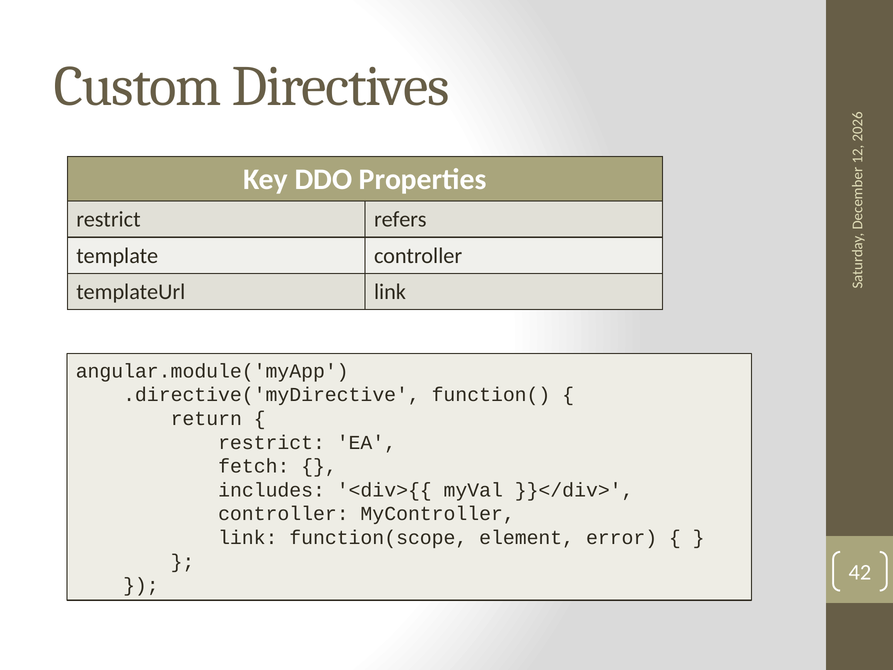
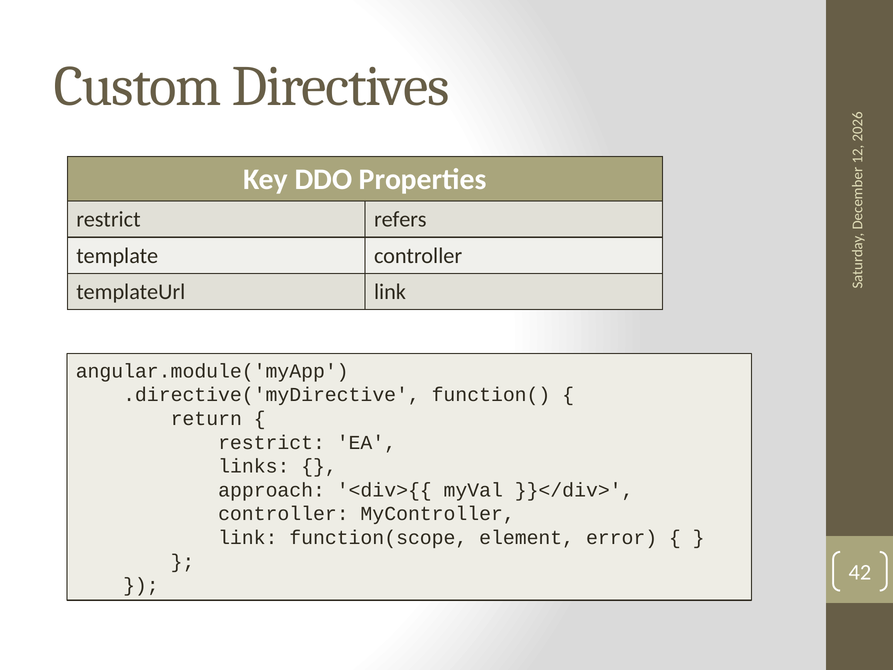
fetch: fetch -> links (254, 466)
includes: includes -> approach (272, 490)
